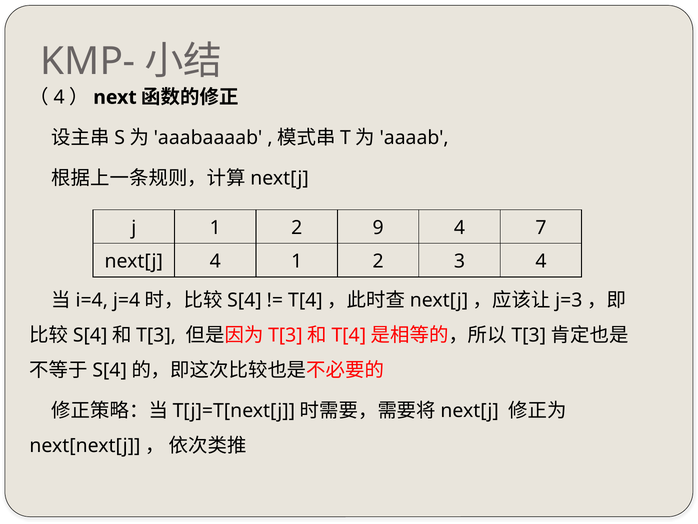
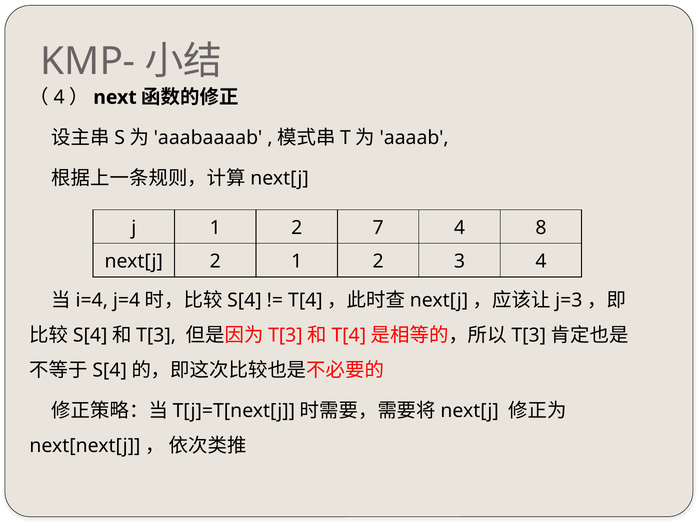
9: 9 -> 7 (378, 227)
7: 7 -> 8 (541, 227)
next[j 4: 4 -> 2 (215, 261)
